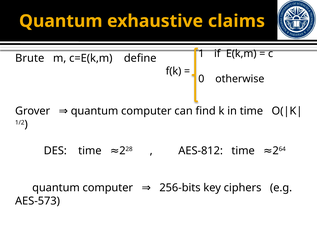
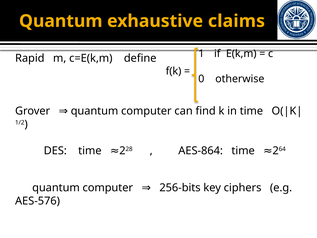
Brute: Brute -> Rapid (30, 58)
AES-812: AES-812 -> AES-864 (201, 151)
AES-573: AES-573 -> AES-576 (38, 201)
